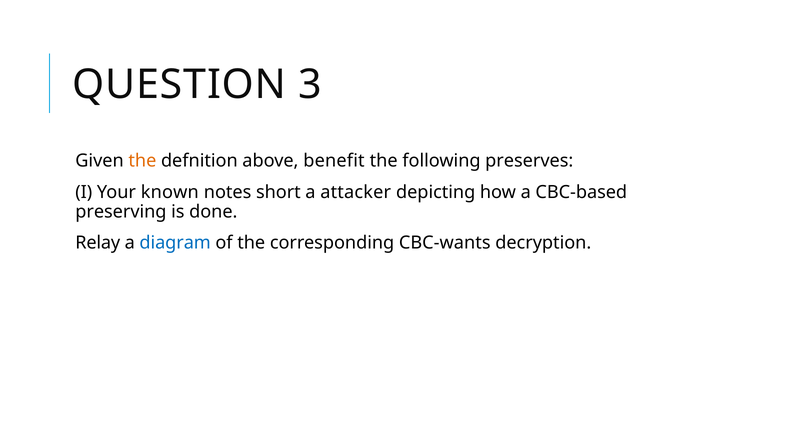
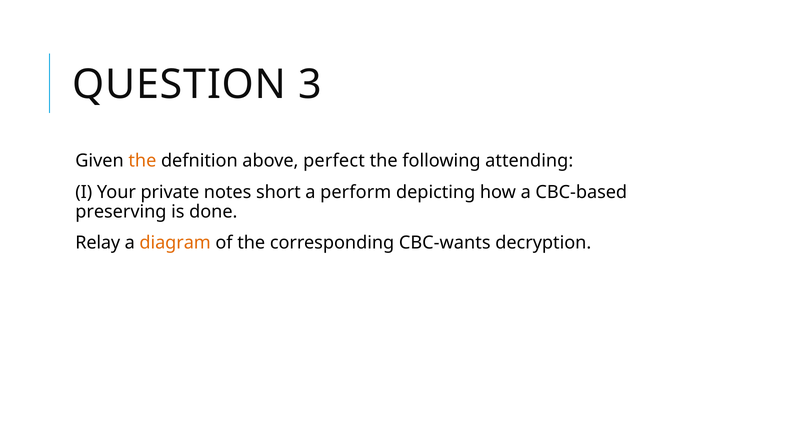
benefit: benefit -> perfect (334, 161)
preserves: preserves -> attending (529, 161)
known: known -> private (170, 192)
attacker: attacker -> perform (356, 192)
diagram colour: blue -> orange (175, 243)
